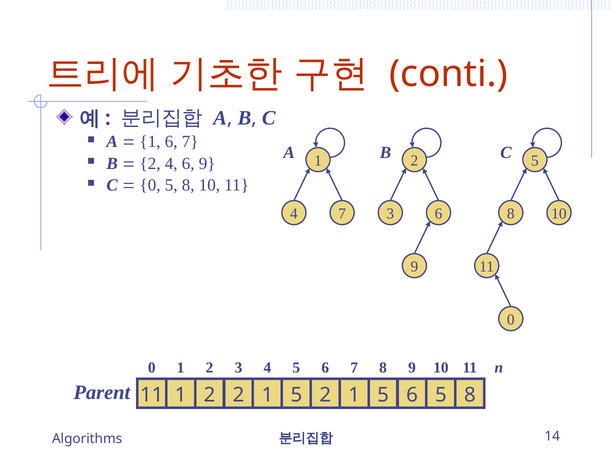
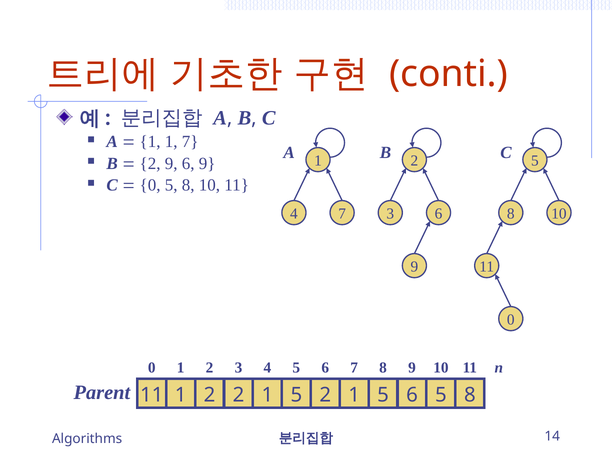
1 6: 6 -> 1 (171, 142)
2 4: 4 -> 9 (171, 164)
